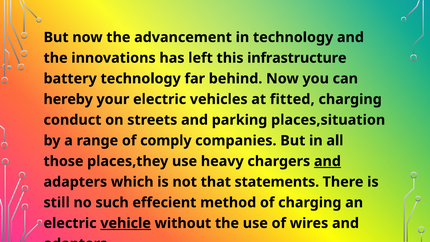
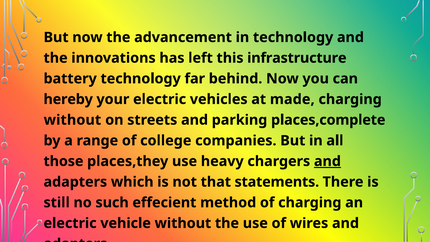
fitted: fitted -> made (292, 99)
conduct: conduct -> without (72, 120)
places,situation: places,situation -> places,complete (328, 120)
comply: comply -> college (166, 141)
vehicle underline: present -> none (126, 223)
